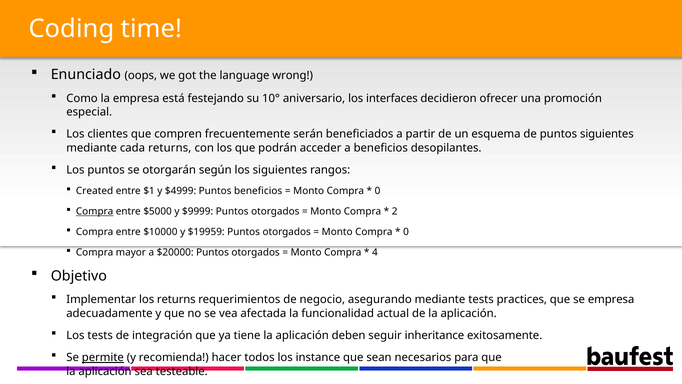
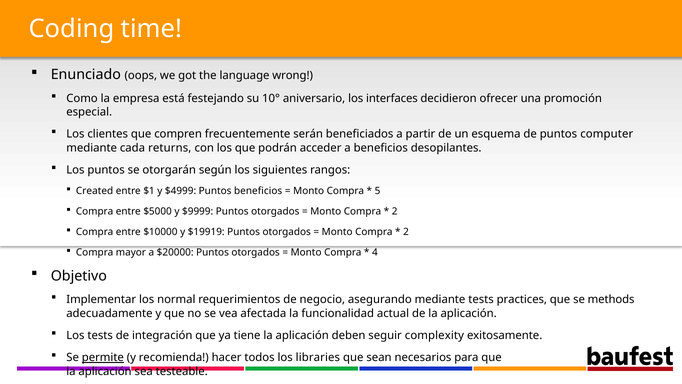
puntos siguientes: siguientes -> computer (607, 134)
0: 0 -> 5 (377, 191)
Compra underline: present -> none (95, 211)
$19959: $19959 -> $19919 (206, 232)
0: 0 -> 2 (406, 232)
los returns: returns -> normal (176, 299)
se empresa: empresa -> methods (611, 299)
inheritance: inheritance -> complexity (434, 335)
instance: instance -> libraries (318, 357)
